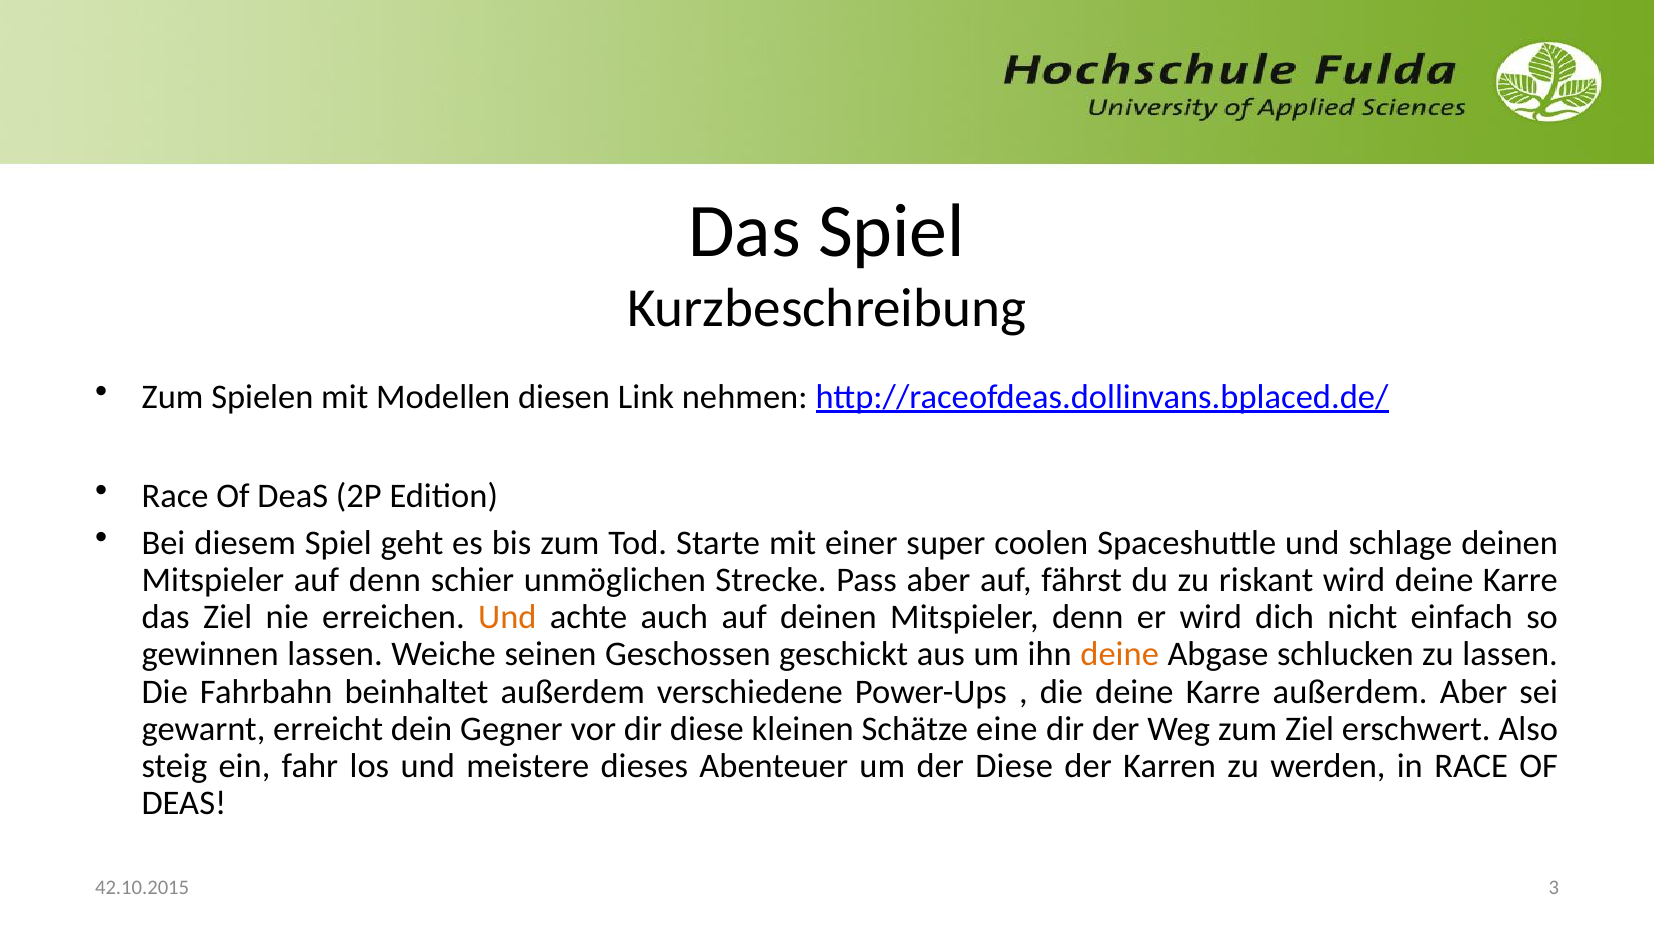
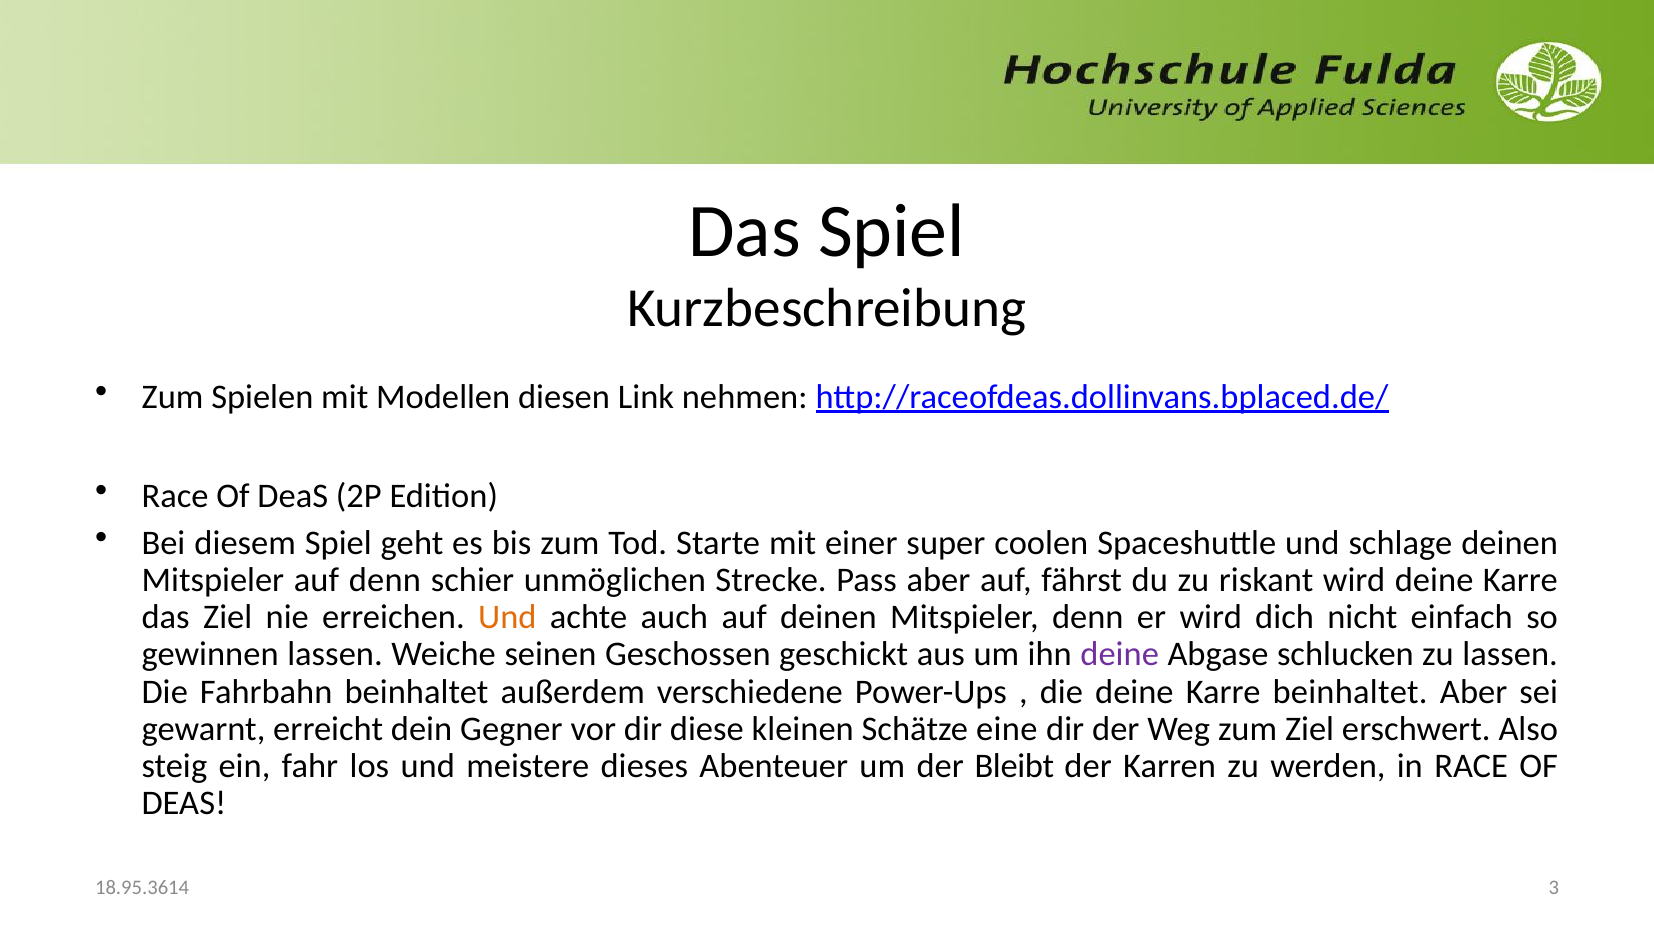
deine colour: orange -> purple (1120, 655)
Karre außerdem: außerdem -> beinhaltet (1350, 692)
der Diese: Diese -> Bleibt (1014, 766)
42.10.2015: 42.10.2015 -> 18.95.3614 (142, 888)
